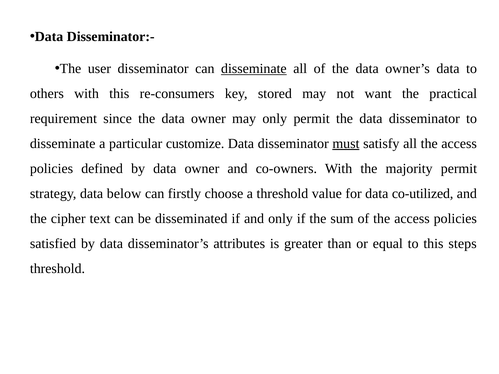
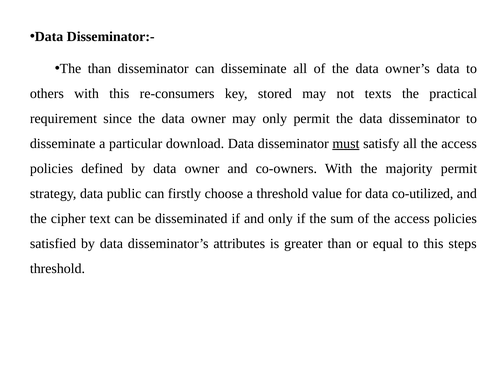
The user: user -> than (100, 69)
disseminate underline: present -> none (254, 69)
want: want -> texts (378, 94)
customize: customize -> download (195, 144)
below: below -> public (124, 194)
